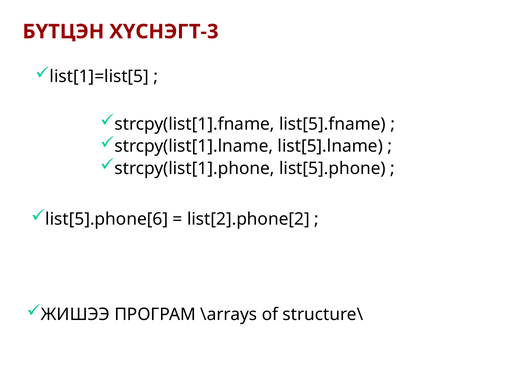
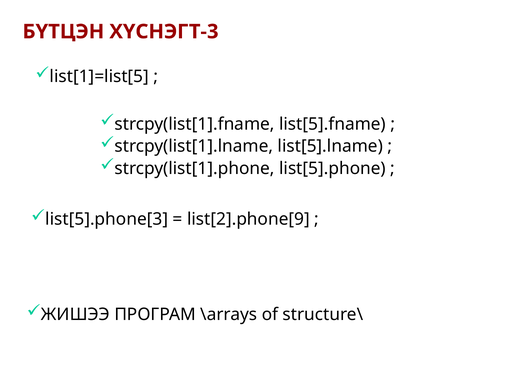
list[5].phone[6: list[5].phone[6 -> list[5].phone[3 (107, 219)
list[2].phone[2: list[2].phone[2 -> list[2].phone[9 (248, 219)
